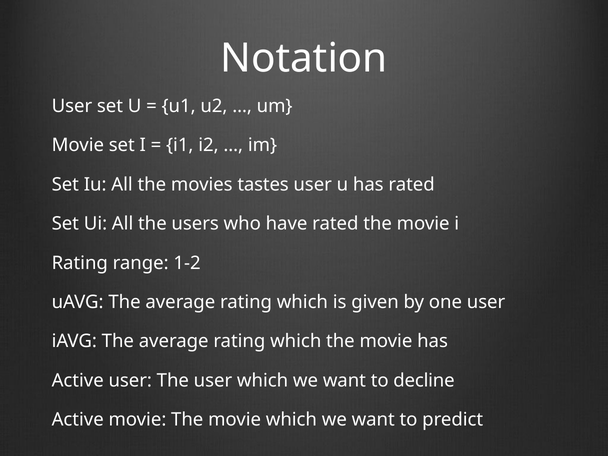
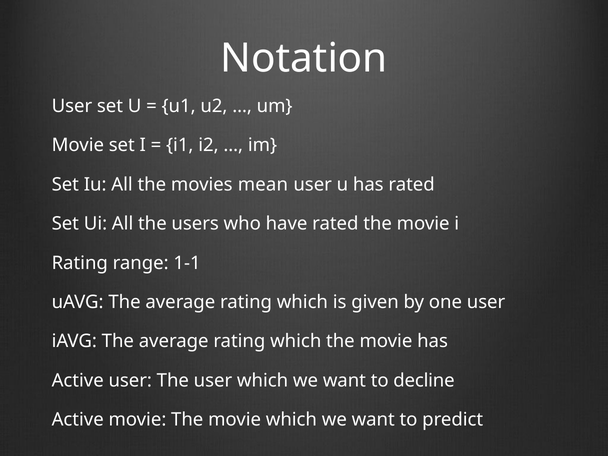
tastes: tastes -> mean (263, 185)
1-2: 1-2 -> 1-1 (187, 263)
